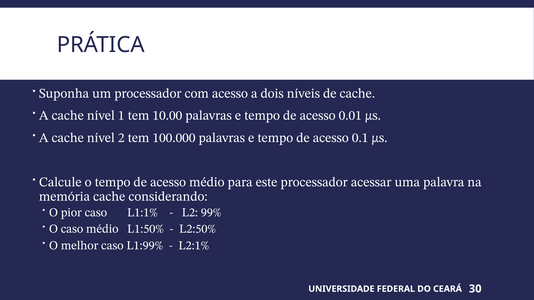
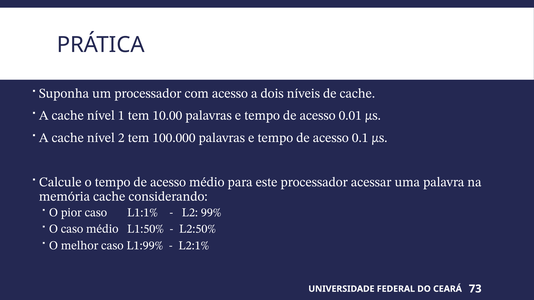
30: 30 -> 73 (475, 289)
